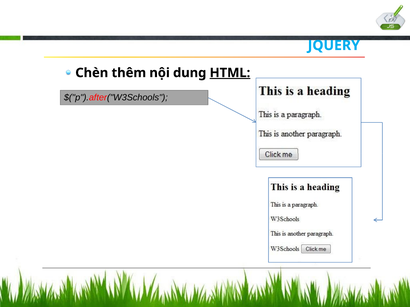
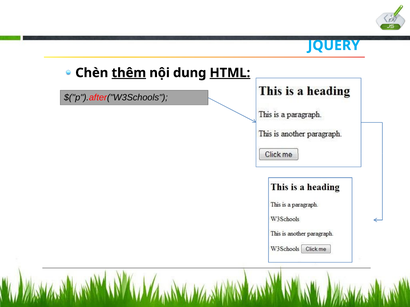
thêm underline: none -> present (129, 73)
